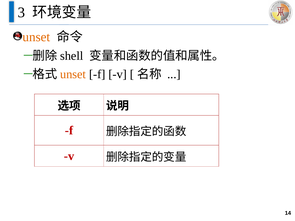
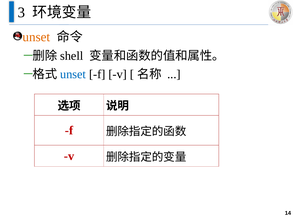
unset colour: orange -> blue (73, 74)
